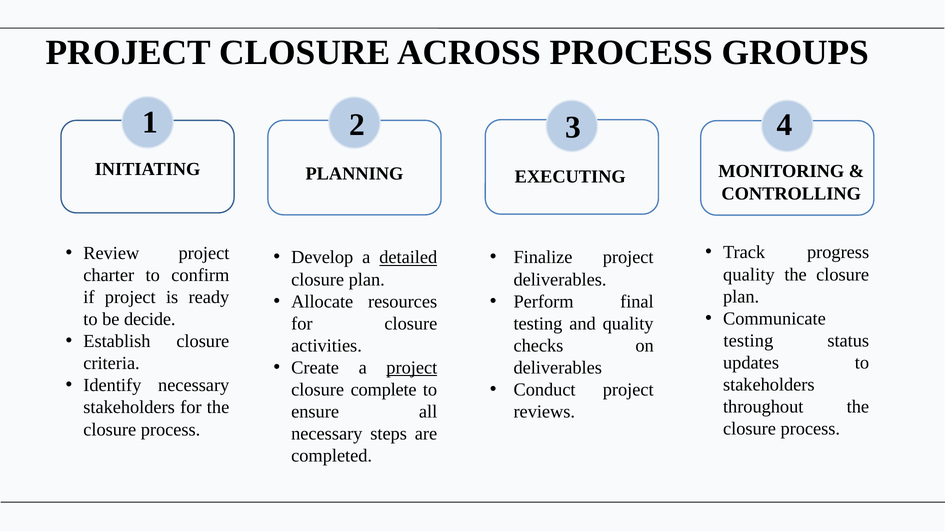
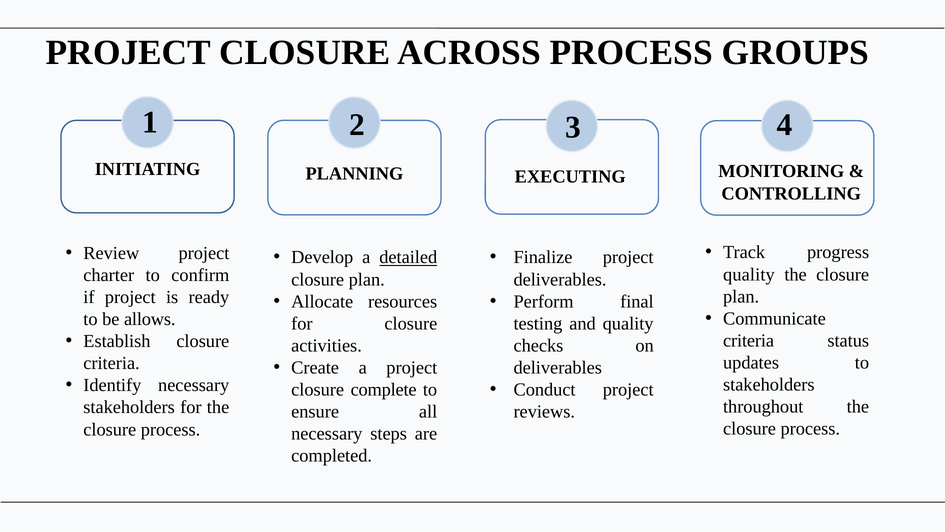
decide: decide -> allows (150, 319)
testing: testing -> criteria (749, 341)
project underline: present -> none (412, 368)
